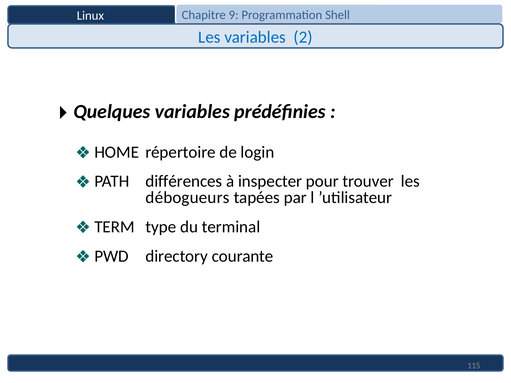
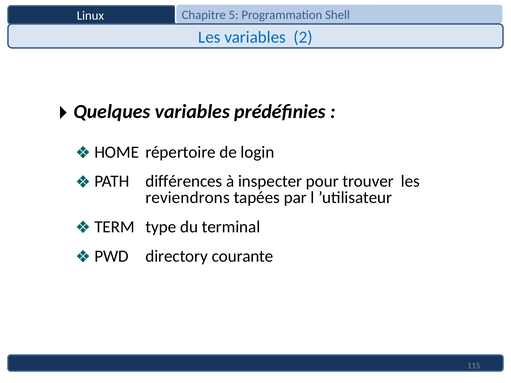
9: 9 -> 5 (234, 15)
débogueurs: débogueurs -> reviendrons (188, 198)
